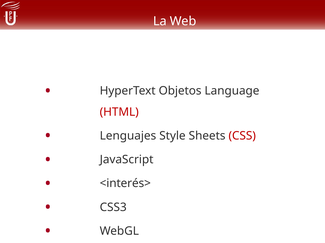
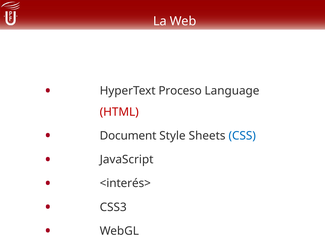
Objetos: Objetos -> Proceso (180, 91)
Lenguajes: Lenguajes -> Document (128, 136)
CSS colour: red -> blue (242, 136)
